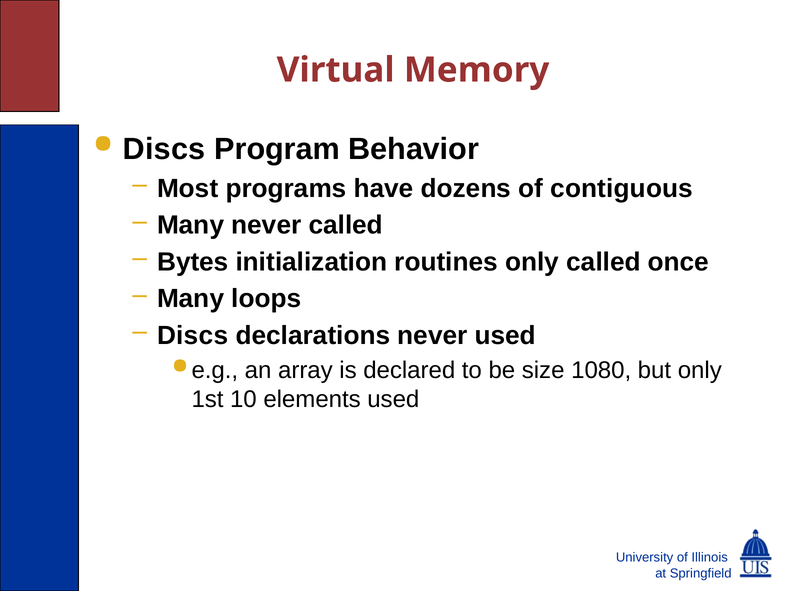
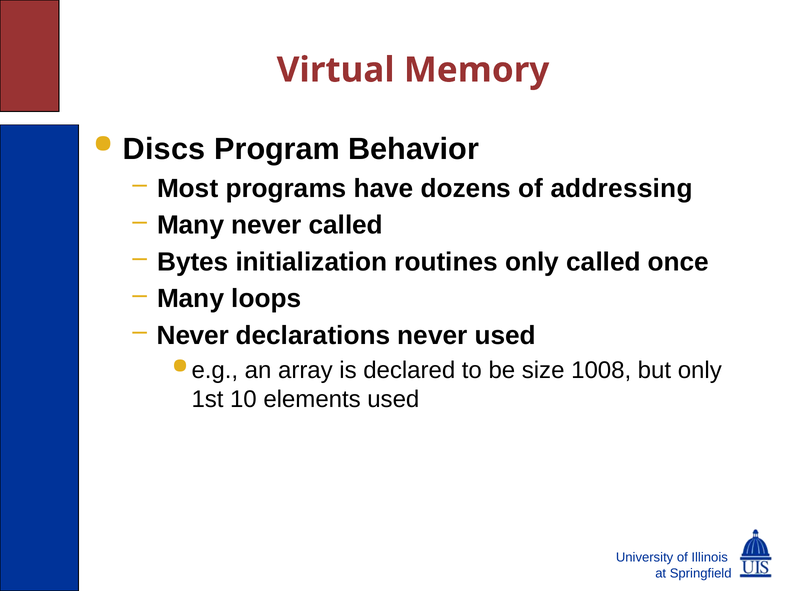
contiguous: contiguous -> addressing (622, 188)
Discs: Discs -> Never (193, 335)
1080: 1080 -> 1008 (601, 370)
